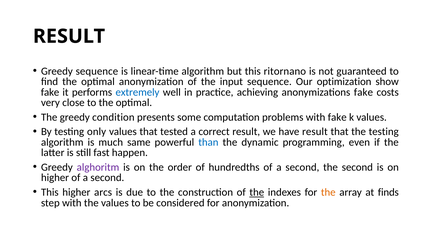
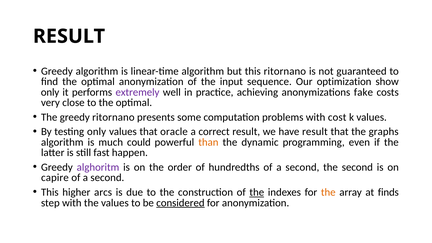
Greedy sequence: sequence -> algorithm (97, 71)
fake: fake -> only (50, 92)
extremely colour: blue -> purple (137, 92)
greedy condition: condition -> ritornano (113, 117)
with fake: fake -> cost (337, 117)
tested: tested -> oracle (174, 132)
the testing: testing -> graphs (384, 132)
same: same -> could (139, 142)
than colour: blue -> orange (208, 142)
higher: higher -> capire (55, 178)
considered underline: none -> present (180, 203)
